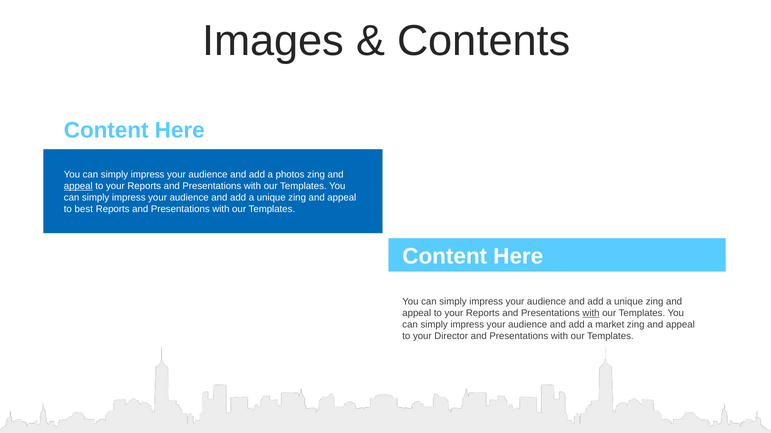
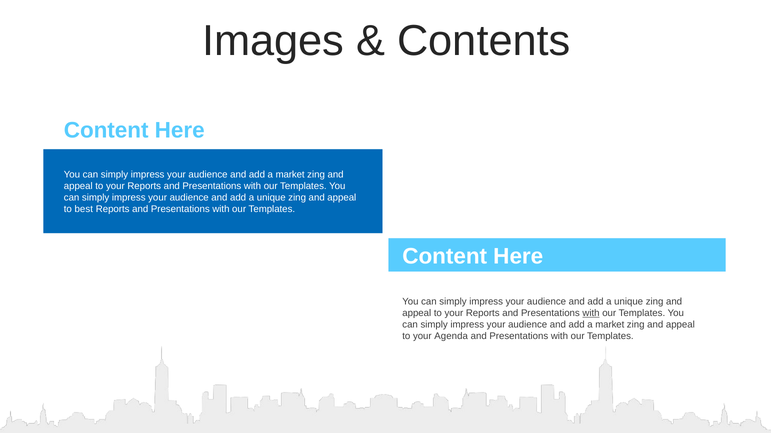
photos: photos -> market (290, 175)
appeal underline: present -> none (78, 186)
Director: Director -> Agenda (451, 337)
